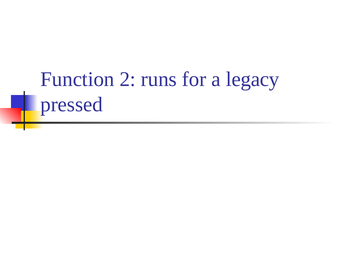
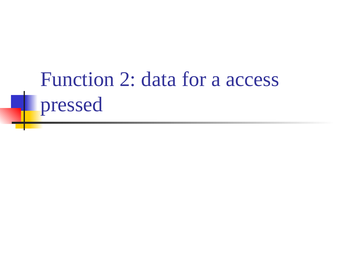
runs: runs -> data (159, 79)
legacy: legacy -> access (253, 79)
